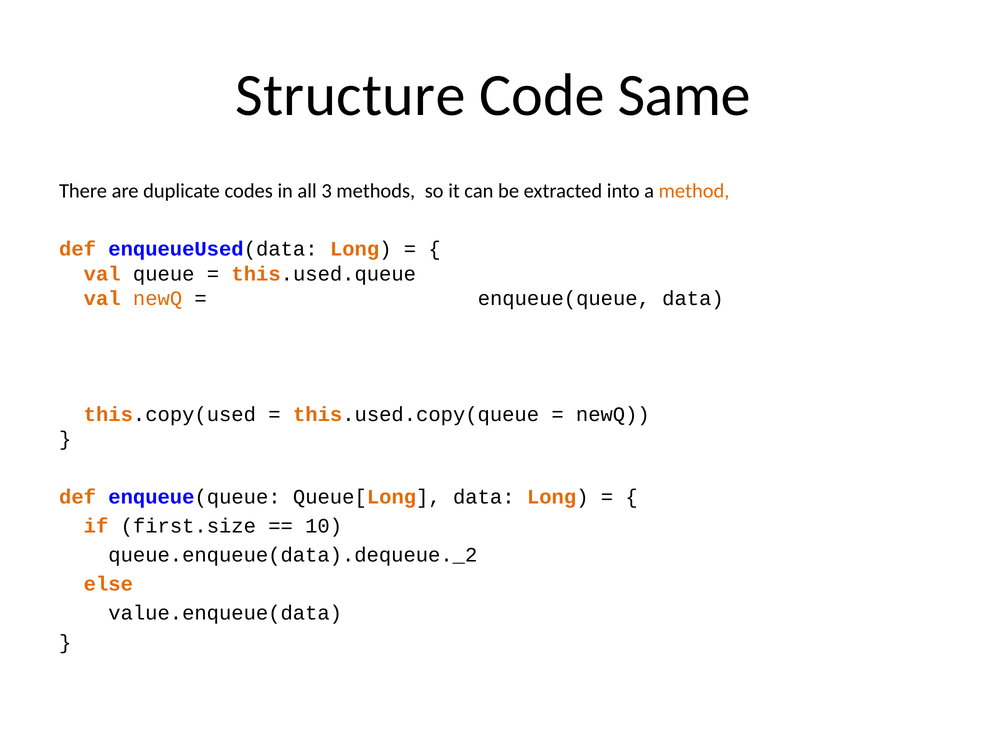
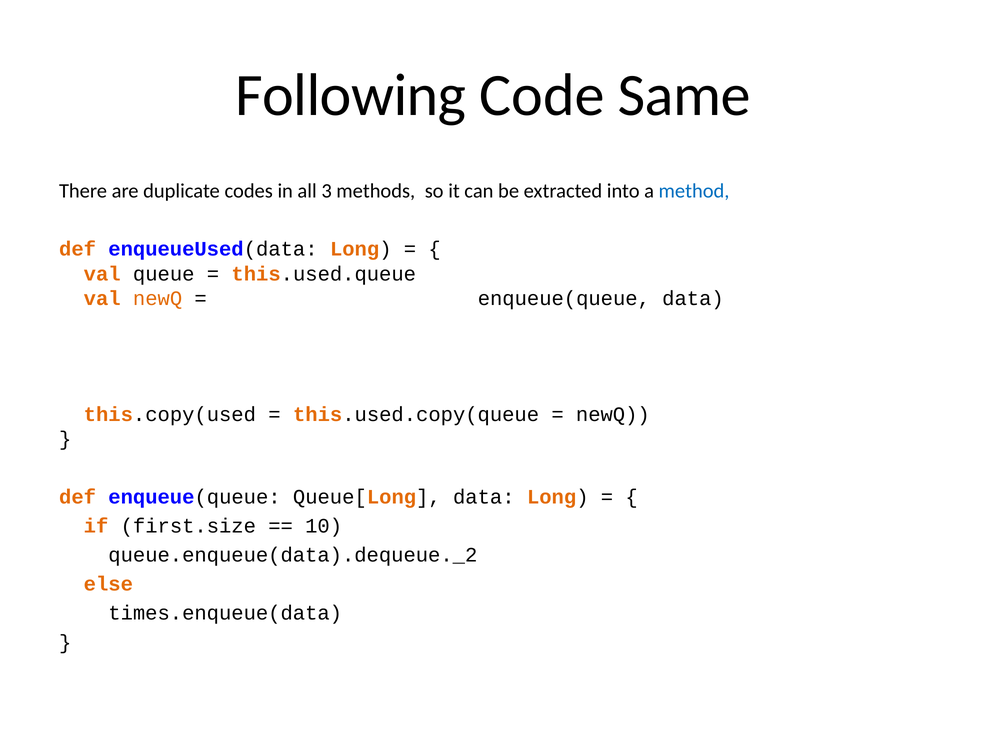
Structure: Structure -> Following (351, 95)
method colour: orange -> blue (694, 191)
value.enqueue(data: value.enqueue(data -> times.enqueue(data (225, 613)
